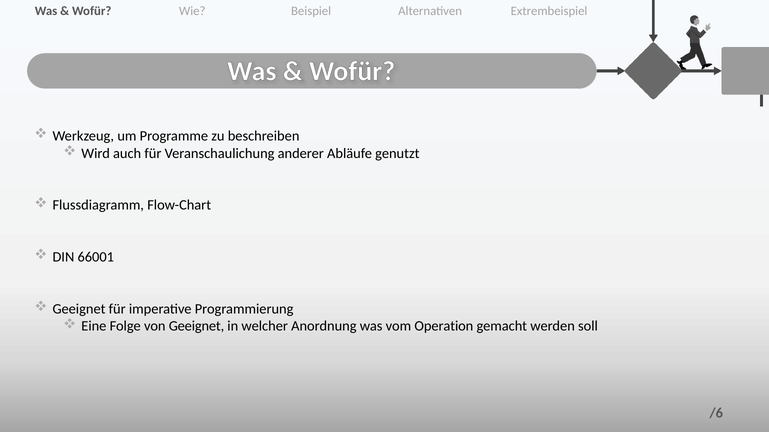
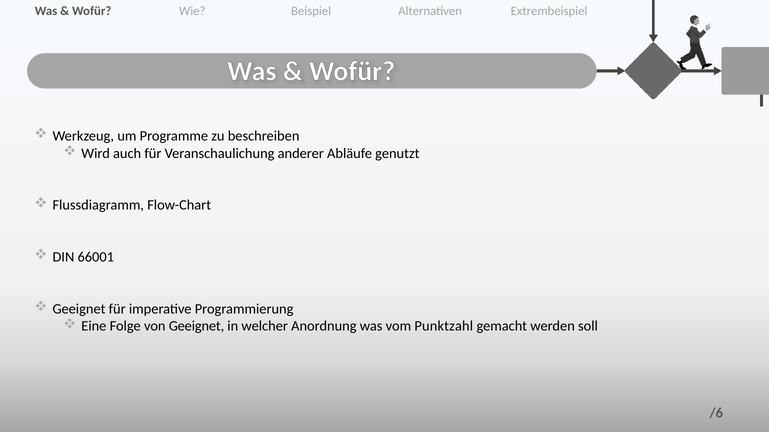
Operation: Operation -> Punktzahl (444, 327)
